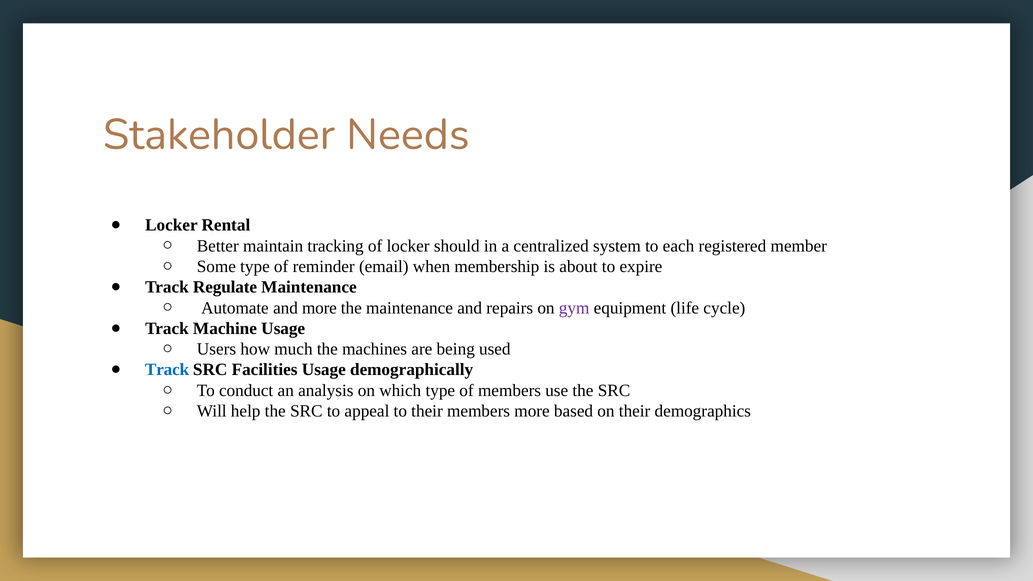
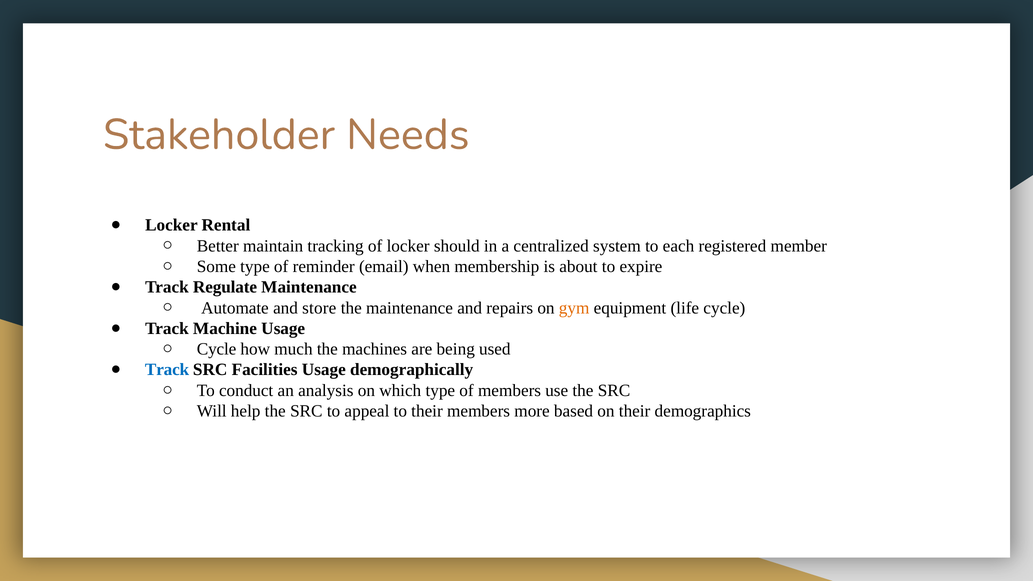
and more: more -> store (319, 308)
gym colour: purple -> orange (574, 308)
Users: Users -> Cycle (217, 349)
